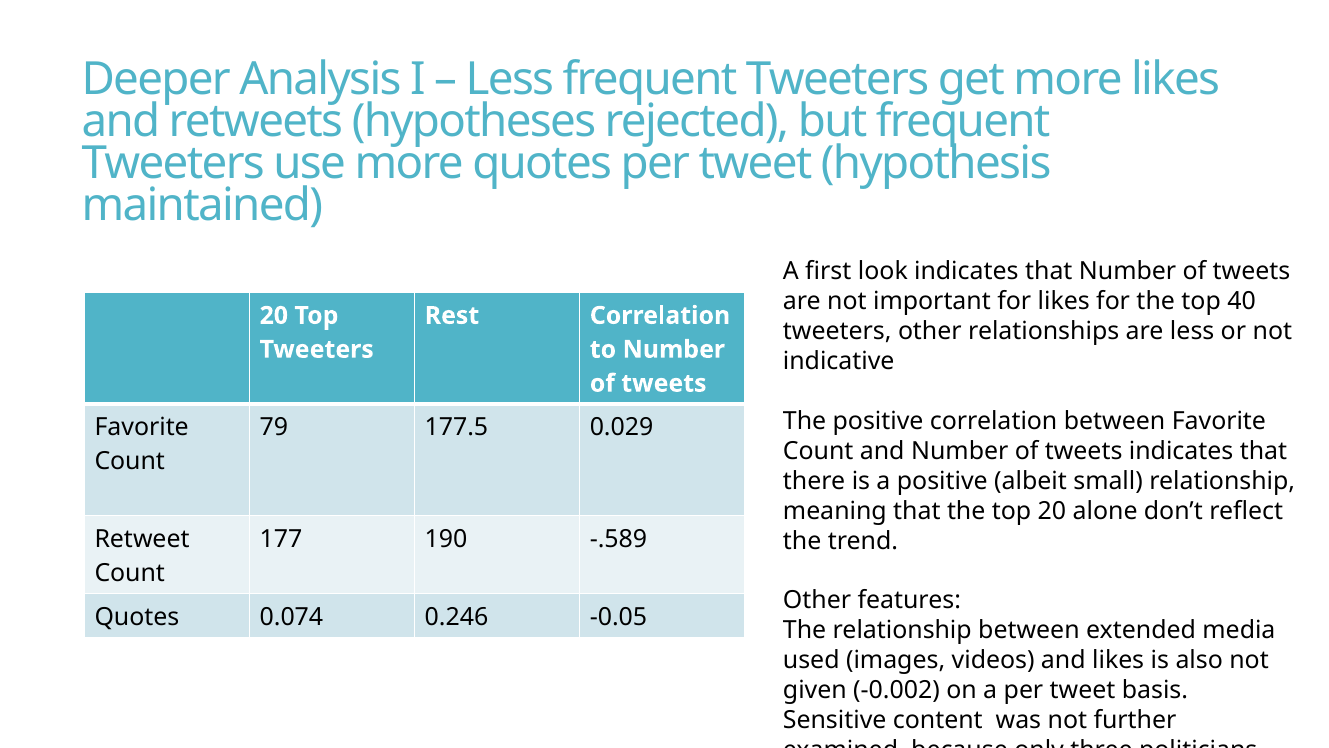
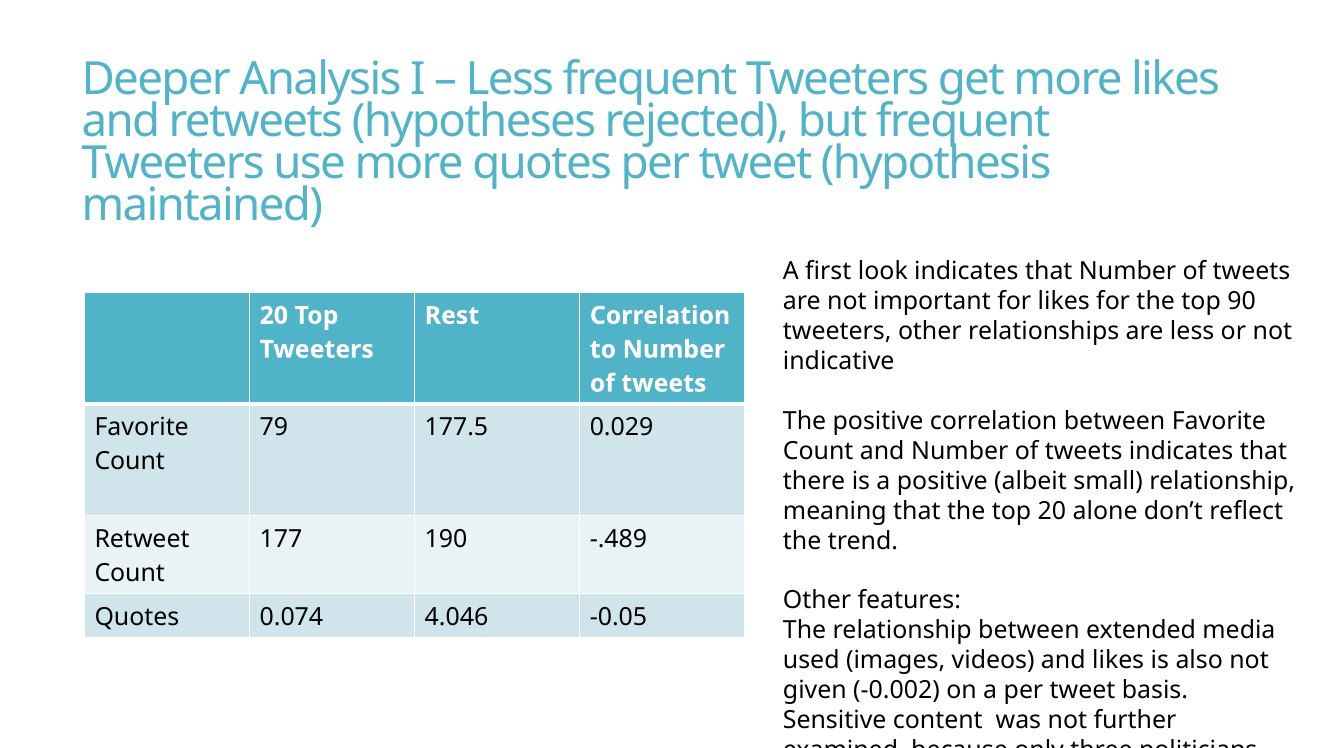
40: 40 -> 90 (1242, 301)
-.589: -.589 -> -.489 (619, 539)
0.246: 0.246 -> 4.046 (456, 617)
